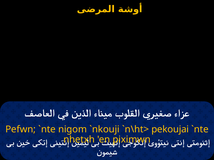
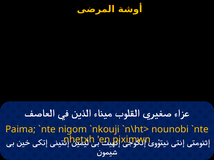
Pefwn: Pefwn -> Paima (21, 130)
pekoujai: pekoujai -> nounobi (170, 130)
